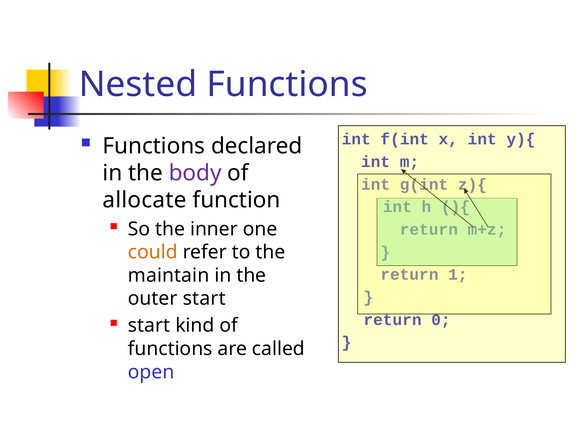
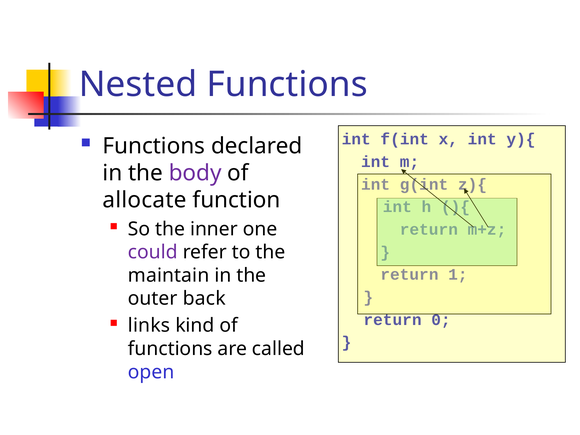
could colour: orange -> purple (153, 252)
outer start: start -> back (204, 299)
start: start -> links (149, 326)
